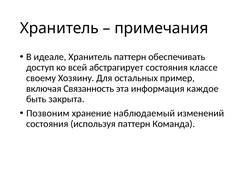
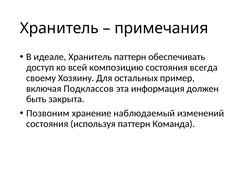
абстрагирует: абстрагирует -> композицию (116, 67)
классе: классе -> всегда (204, 67)
Связанность: Связанность -> Подклассов (89, 89)
каждое: каждое -> должен (203, 89)
